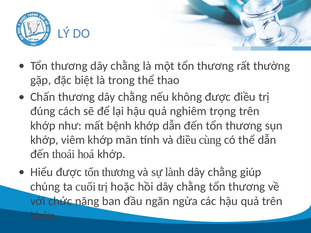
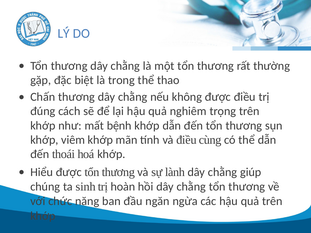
cuối: cuối -> sinh (86, 187)
hoặc: hoặc -> hoàn (123, 187)
